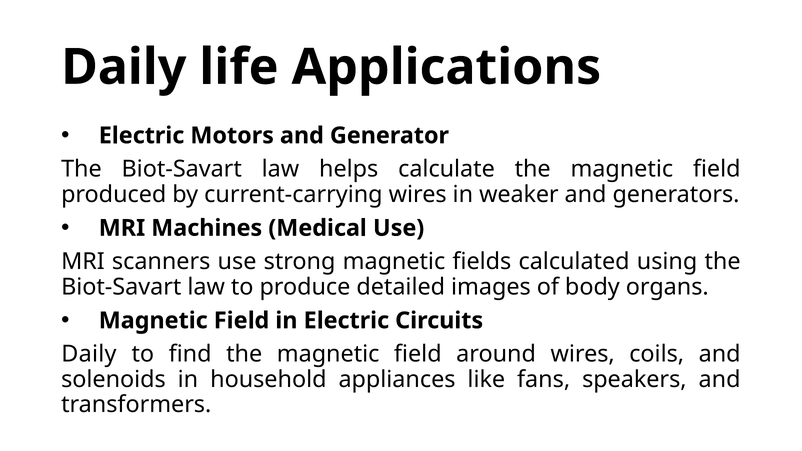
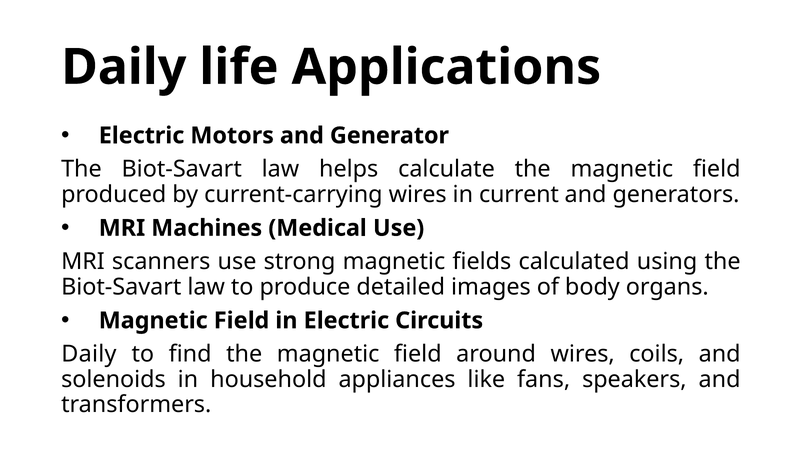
weaker: weaker -> current (519, 194)
